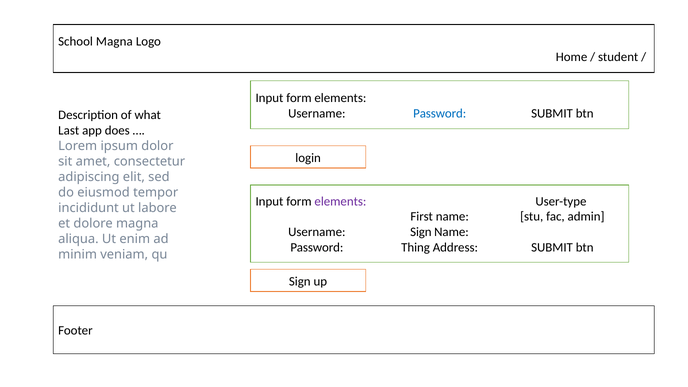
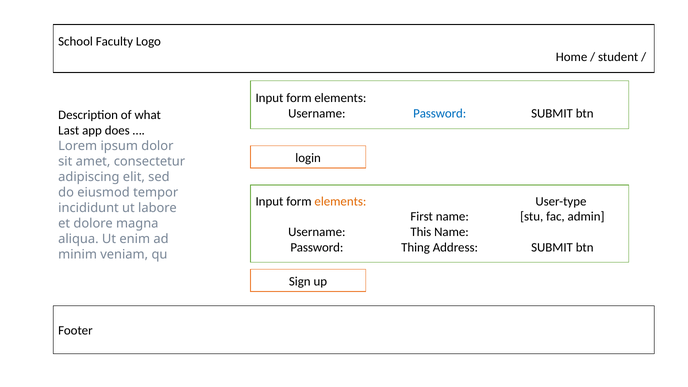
School Magna: Magna -> Faculty (114, 42)
elements colour: purple -> orange (340, 201)
Sign: Sign -> This (421, 232)
